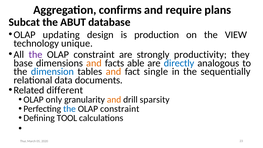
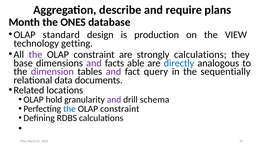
confirms: confirms -> describe (120, 10)
Subcat: Subcat -> Month (24, 22)
ABUT: ABUT -> ONES (73, 22)
updating: updating -> standard (61, 35)
unique: unique -> getting (77, 43)
strongly productivity: productivity -> calculations (200, 55)
and colour: orange -> purple (94, 63)
dimension colour: blue -> purple (52, 72)
and colour: orange -> purple (113, 72)
single: single -> query (156, 72)
different: different -> locations (65, 90)
only: only -> hold (54, 100)
and colour: orange -> purple (114, 100)
sparsity: sparsity -> schema (155, 100)
TOOL: TOOL -> RDBS (67, 118)
